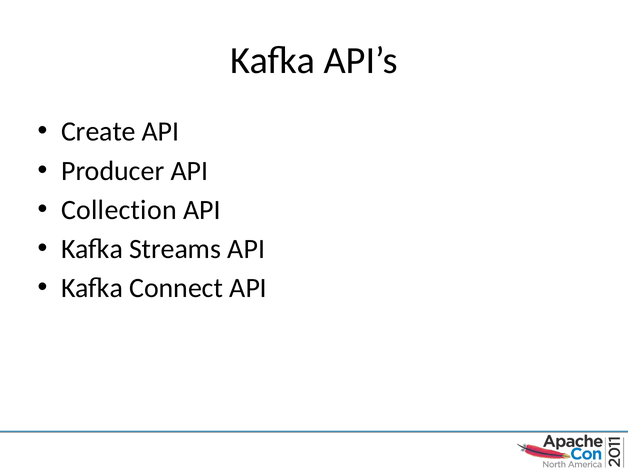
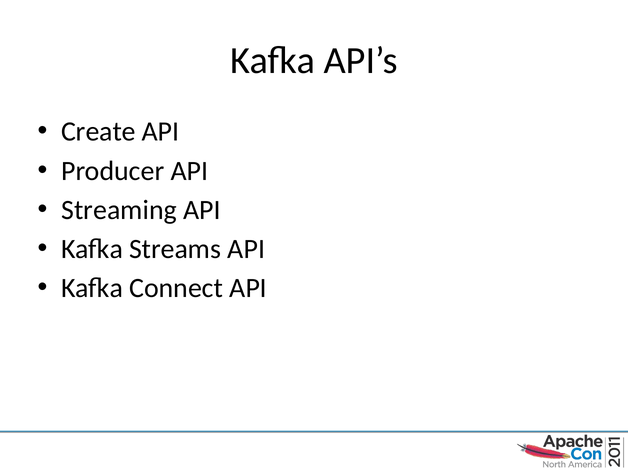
Collection: Collection -> Streaming (119, 210)
